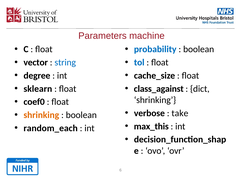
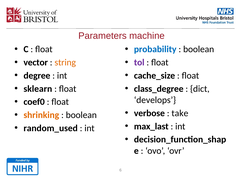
string colour: blue -> orange (65, 62)
tol colour: blue -> purple (139, 62)
class_against: class_against -> class_degree (159, 89)
shrinking: shrinking -> develops (155, 100)
max_this: max_this -> max_last (151, 126)
random_each: random_each -> random_used (51, 128)
